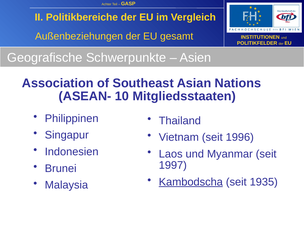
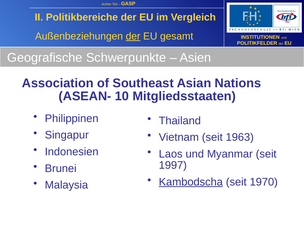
der underline: none -> present (133, 36)
1996: 1996 -> 1963 (240, 137)
1935: 1935 -> 1970 (264, 182)
